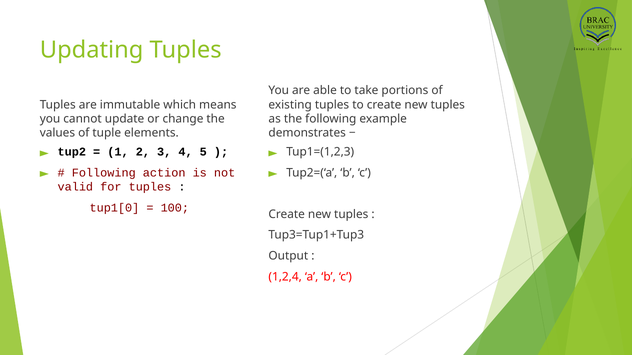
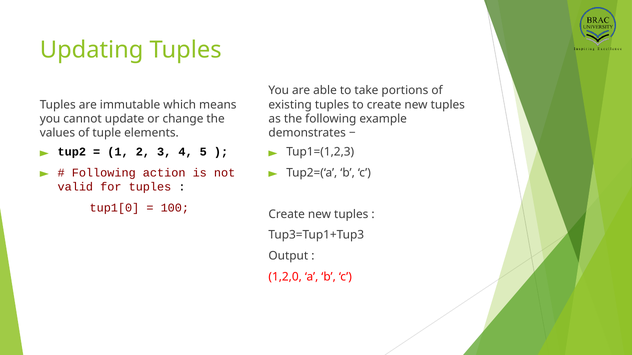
1,2,4: 1,2,4 -> 1,2,0 (285, 277)
